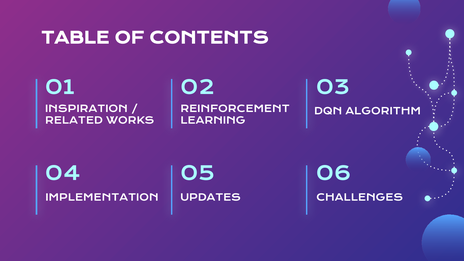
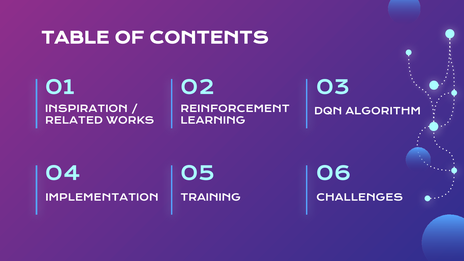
UPDATES: UPDATES -> TRAINING (211, 198)
